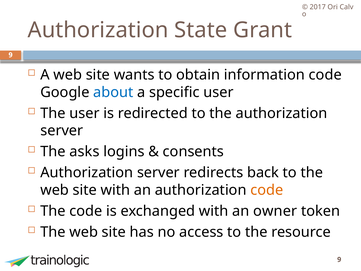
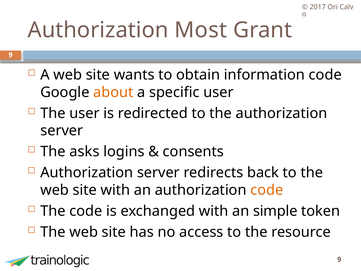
State: State -> Most (201, 30)
about colour: blue -> orange (113, 92)
owner: owner -> simple (275, 211)
